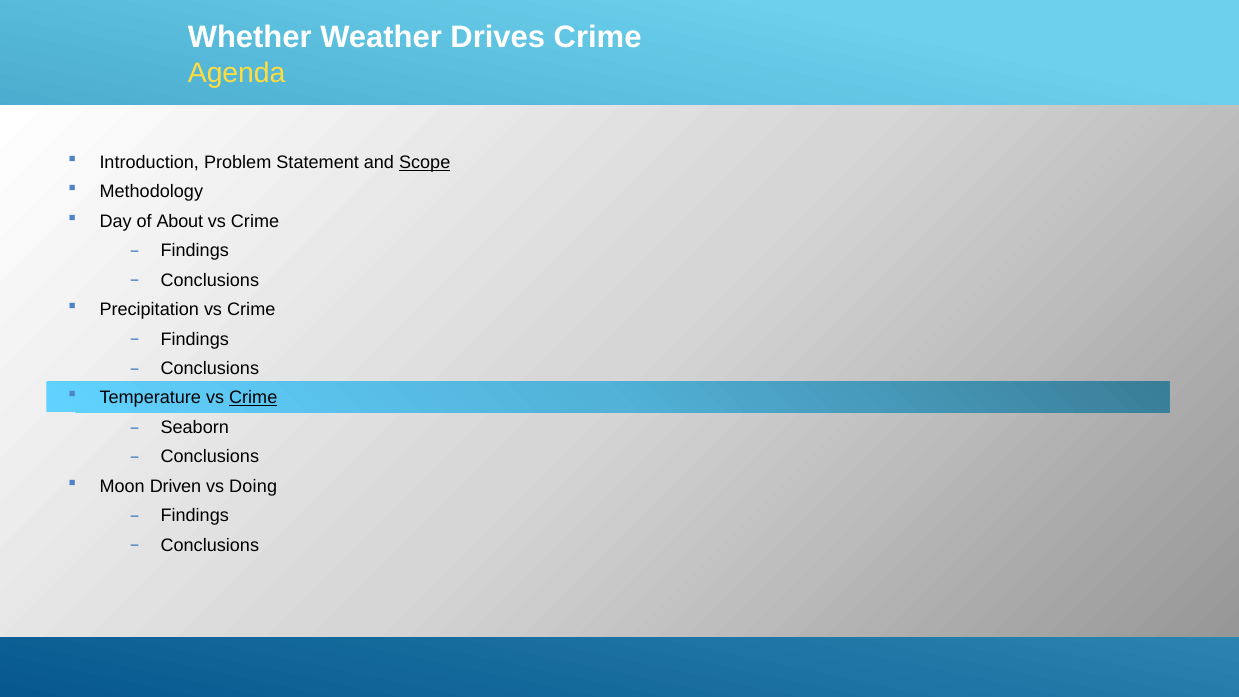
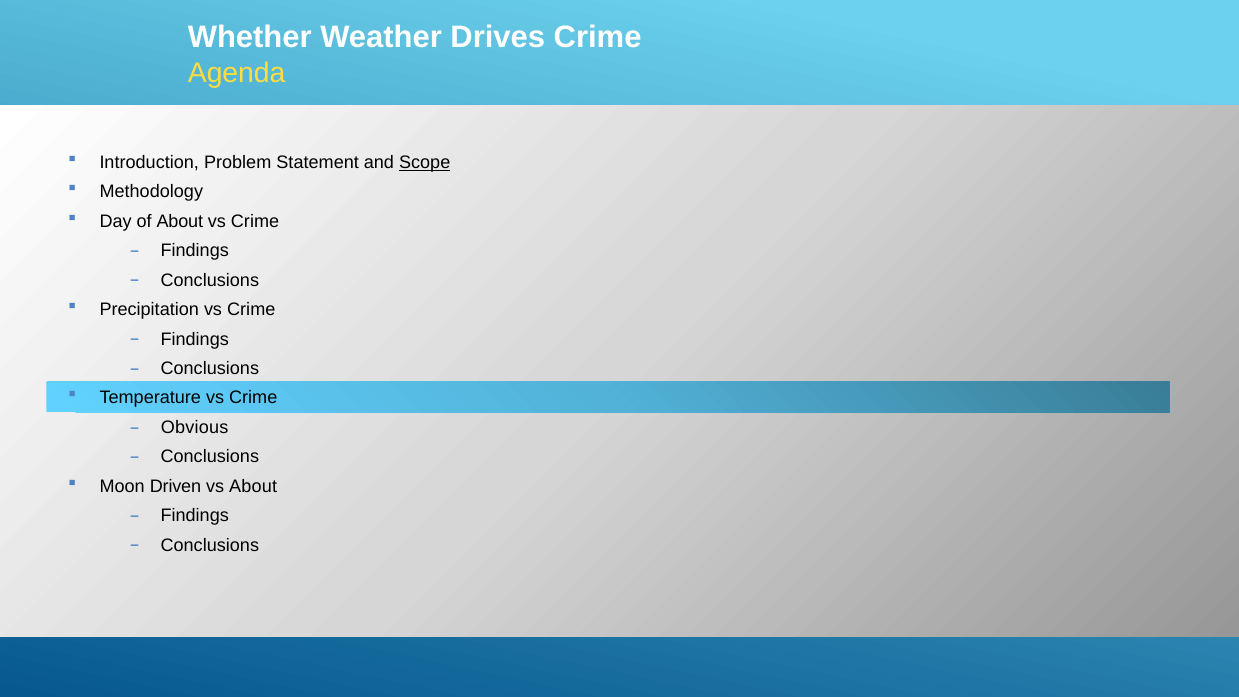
Crime underline: present -> none (253, 398)
Seaborn: Seaborn -> Obvious (195, 427)
vs Doing: Doing -> About (253, 486)
